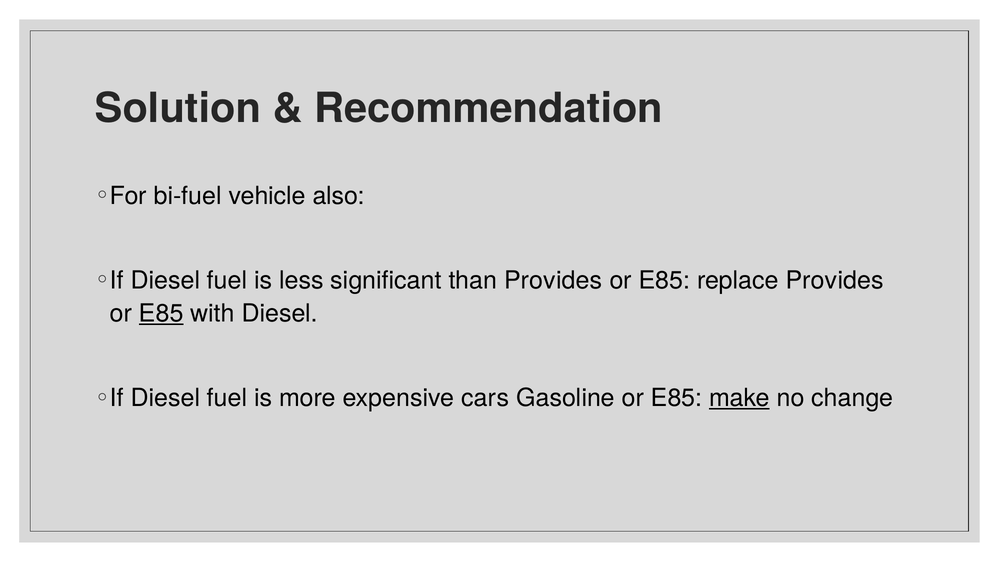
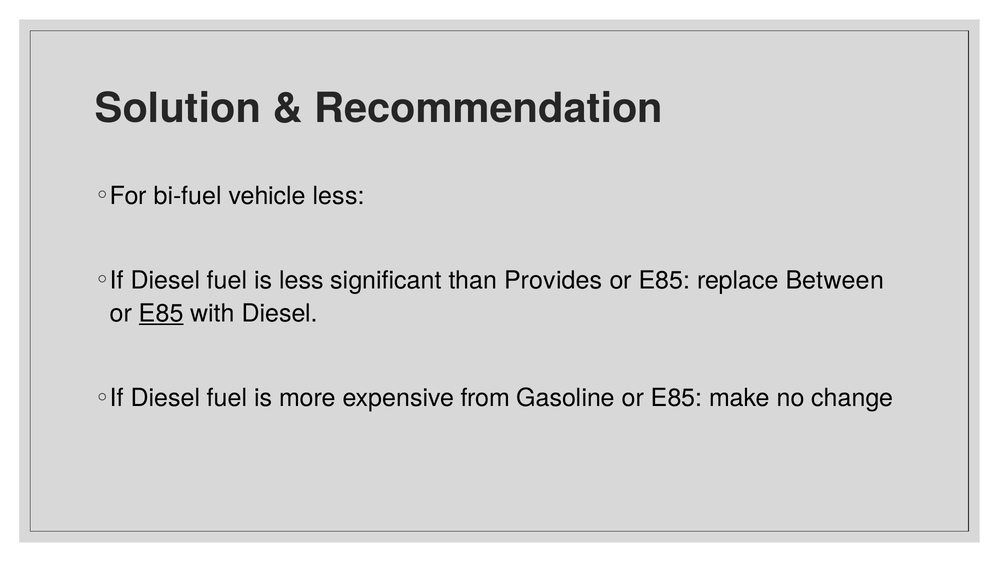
vehicle also: also -> less (339, 196)
replace Provides: Provides -> Between (835, 280)
cars: cars -> from (485, 398)
make underline: present -> none (740, 398)
